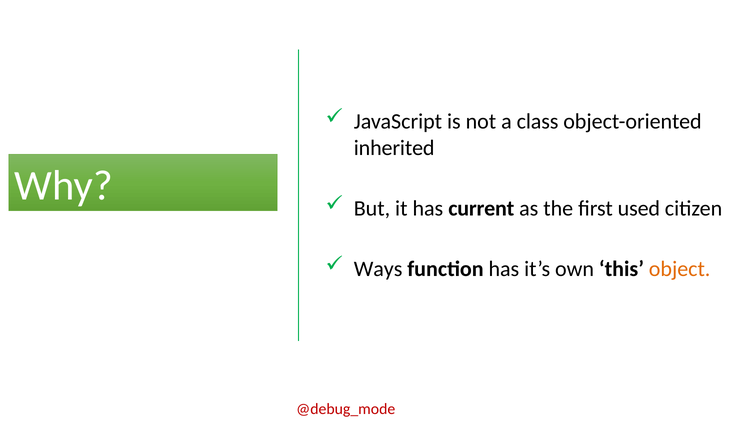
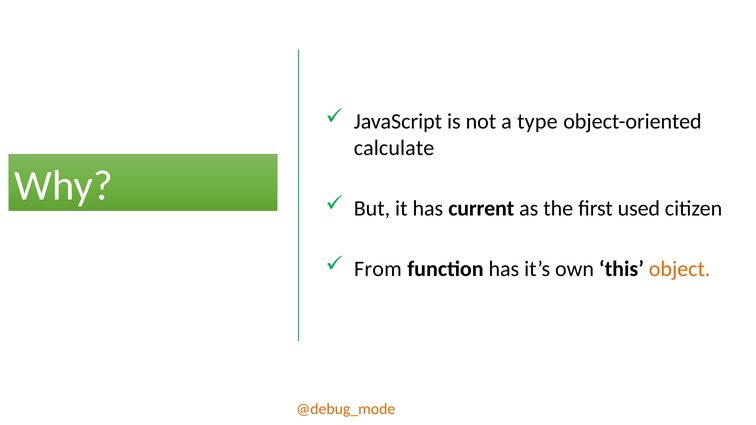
class: class -> type (537, 122)
inherited: inherited -> calculate (394, 148)
Ways: Ways -> From (378, 269)
@debug_mode colour: red -> orange (346, 409)
